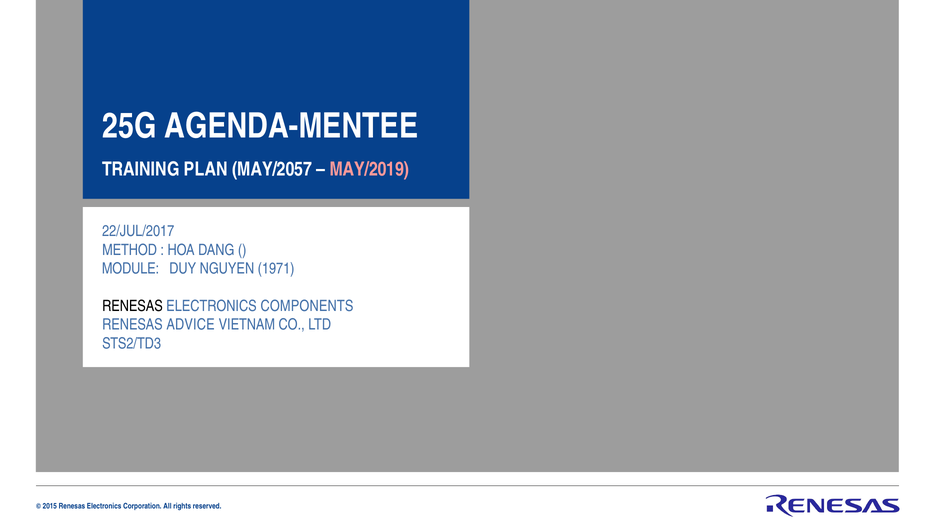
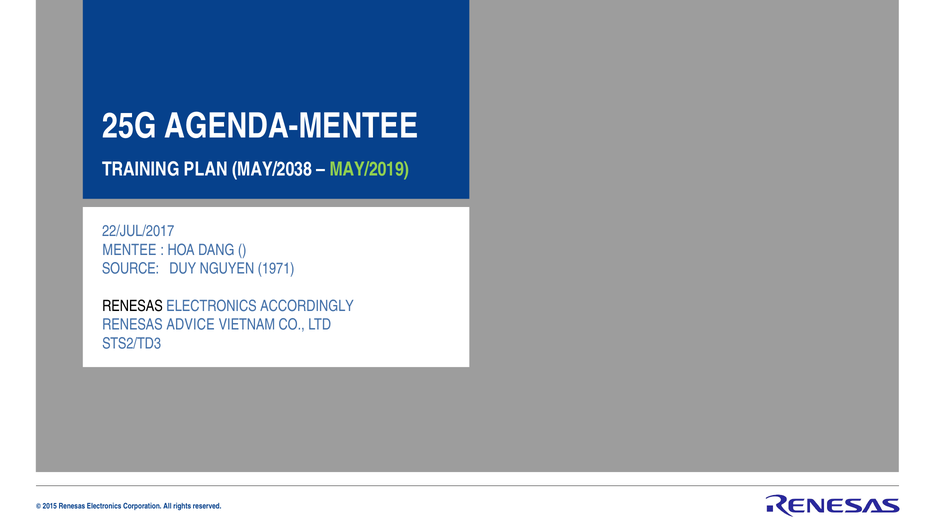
MAY/2057: MAY/2057 -> MAY/2038 (272, 169)
MAY/2019 colour: pink -> light green (369, 169)
METHOD: METHOD -> MENTEE (129, 250)
MODULE: MODULE -> SOURCE (131, 269)
COMPONENTS: COMPONENTS -> ACCORDINGLY (307, 306)
